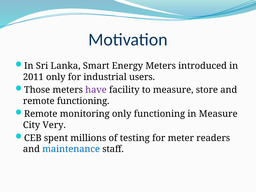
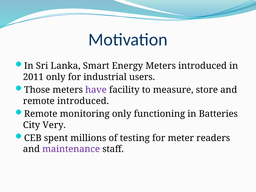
remote functioning: functioning -> introduced (83, 101)
in Measure: Measure -> Batteries (218, 114)
maintenance colour: blue -> purple (71, 149)
